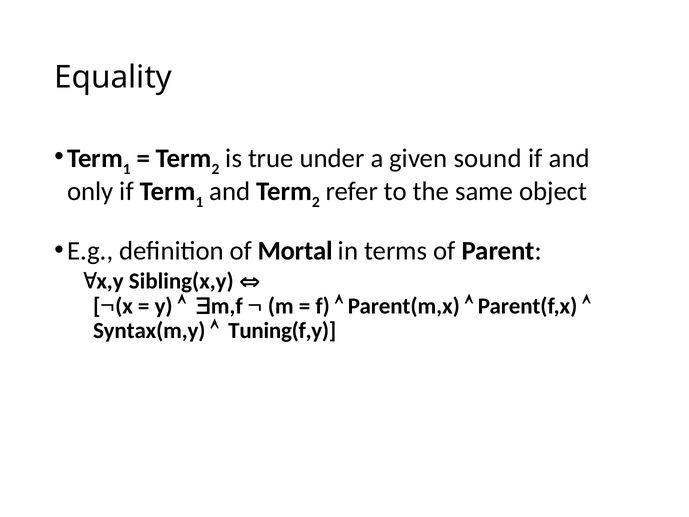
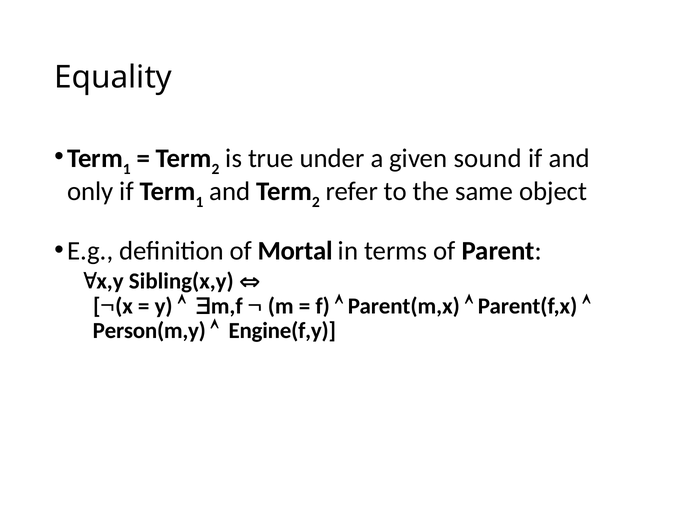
Syntax(m,y: Syntax(m,y -> Person(m,y (149, 331)
Tuning(f,y: Tuning(f,y -> Engine(f,y (282, 331)
